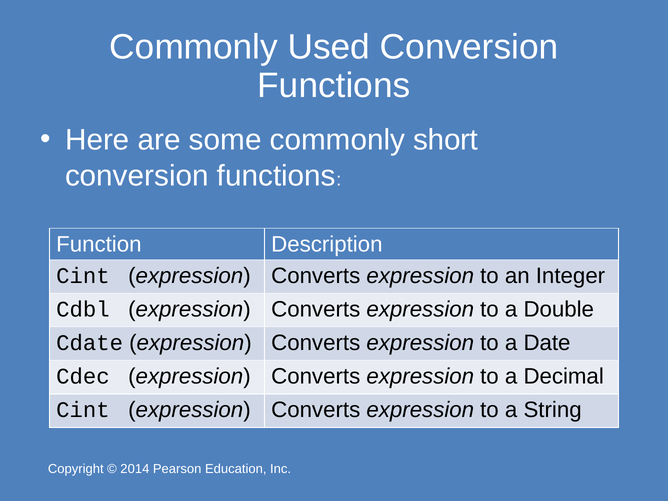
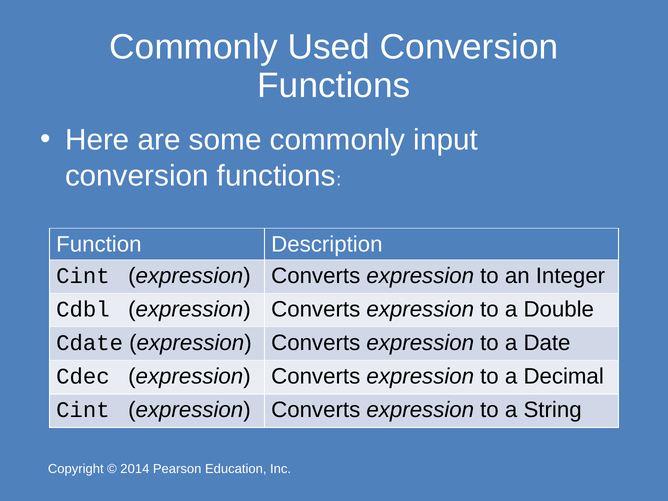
short: short -> input (446, 140)
